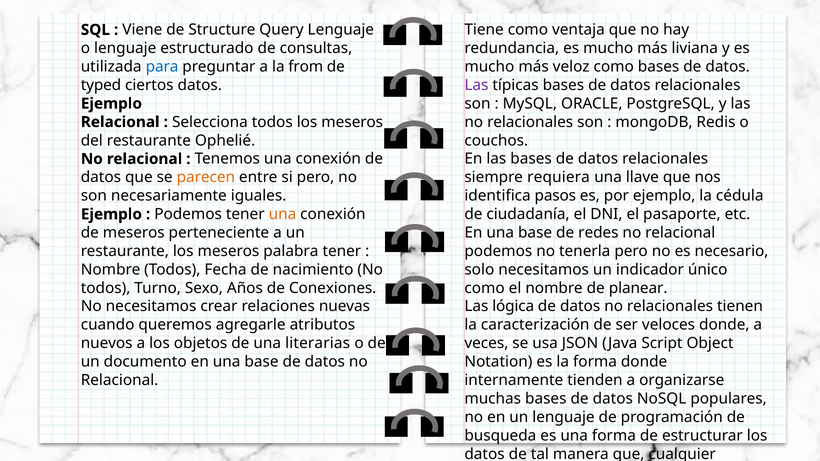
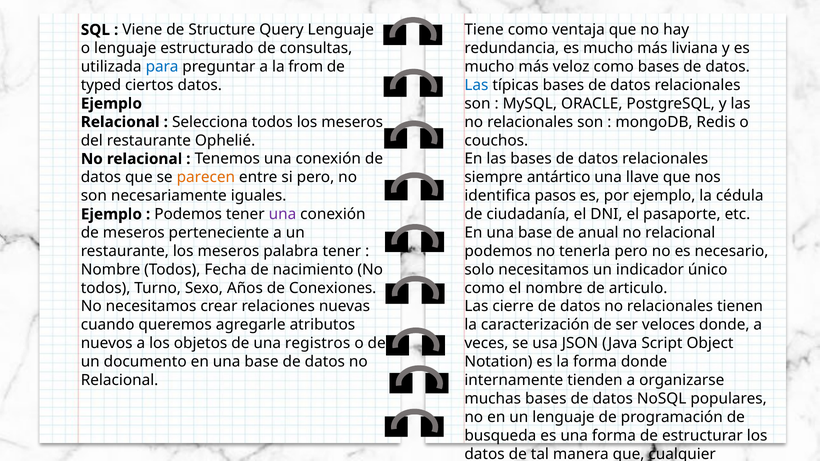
Las colour: purple -> blue (476, 85)
requiera: requiera -> antártico (559, 177)
una colour: orange -> purple (282, 214)
redes: redes -> anual (598, 233)
planear: planear -> articulo (638, 288)
lógica: lógica -> cierre (513, 307)
literarias: literarias -> registros (318, 343)
